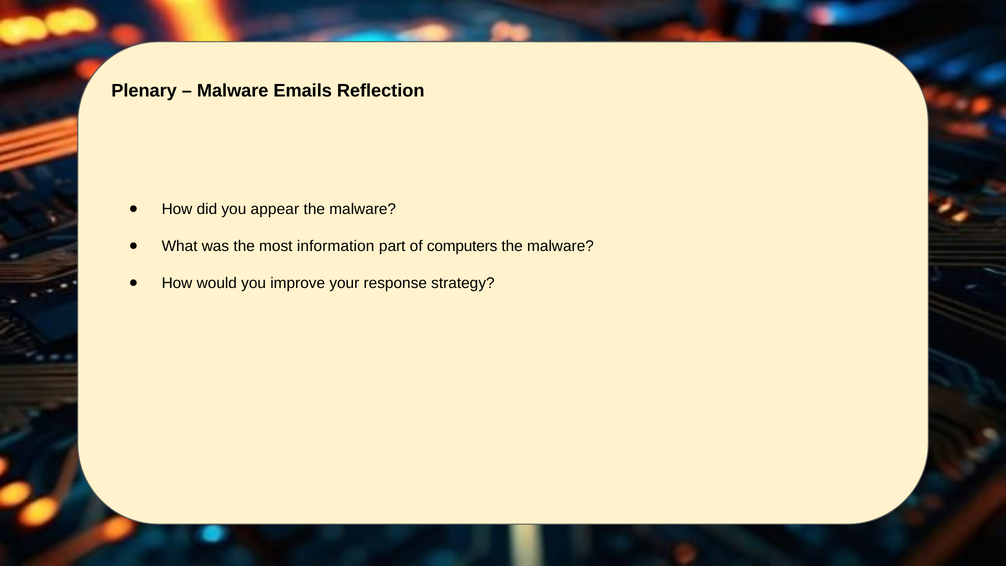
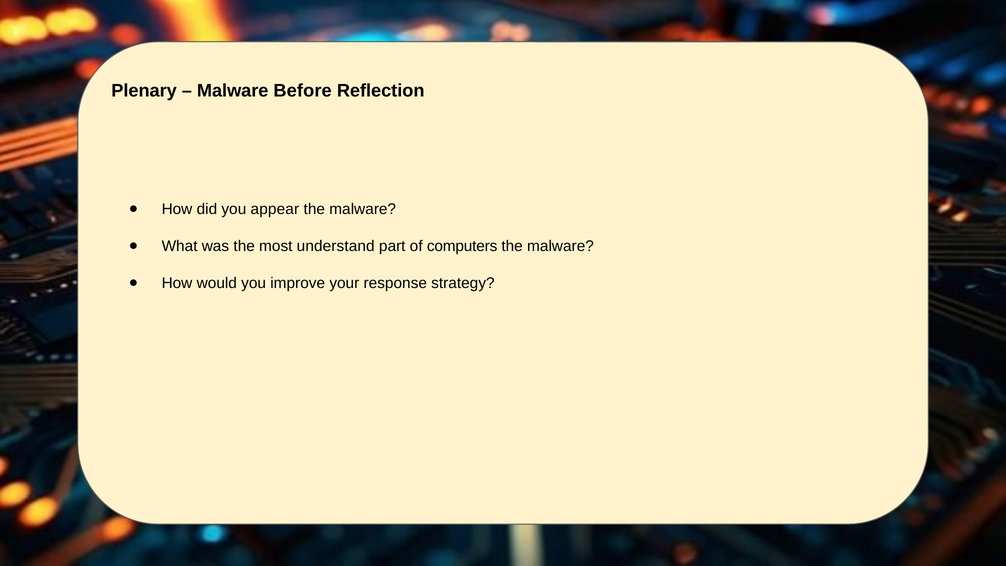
Emails: Emails -> Before (303, 91)
information: information -> understand (336, 246)
